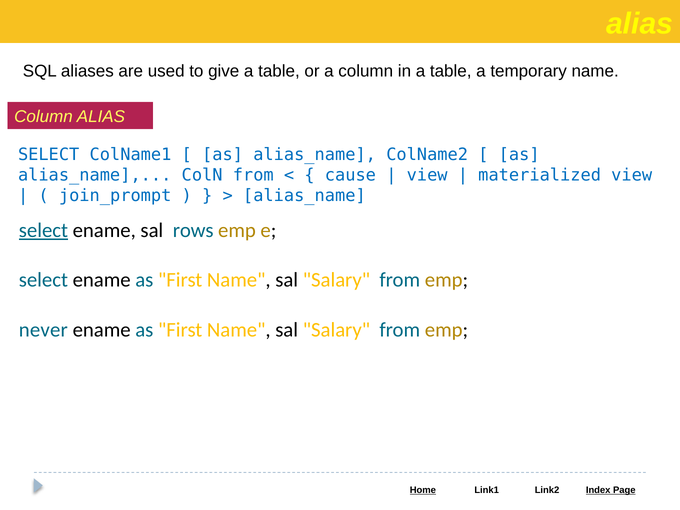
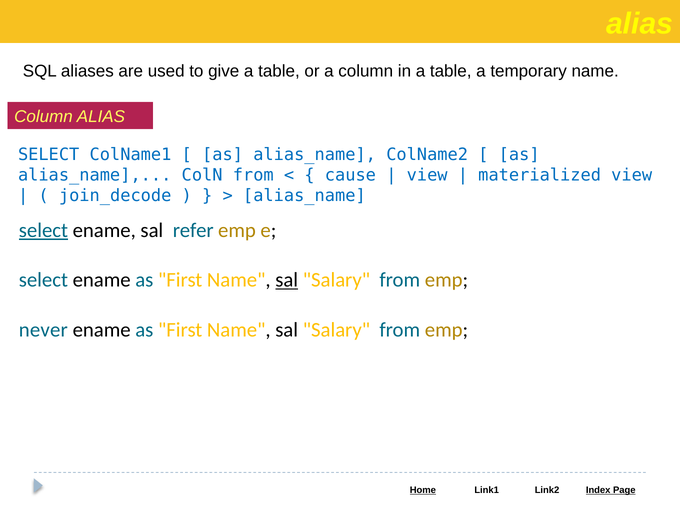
join_prompt: join_prompt -> join_decode (115, 196)
rows: rows -> refer (193, 230)
sal underline: none -> present (287, 280)
